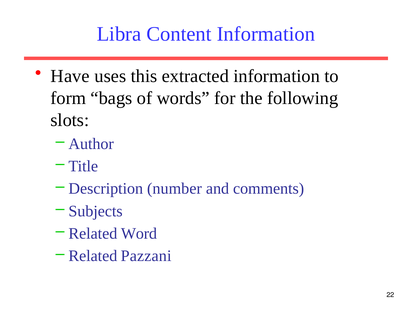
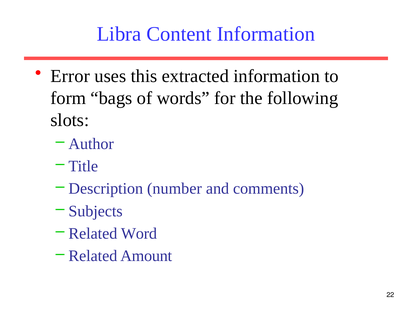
Have: Have -> Error (70, 76)
Pazzani: Pazzani -> Amount (146, 256)
